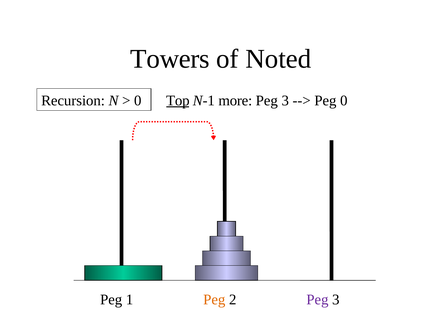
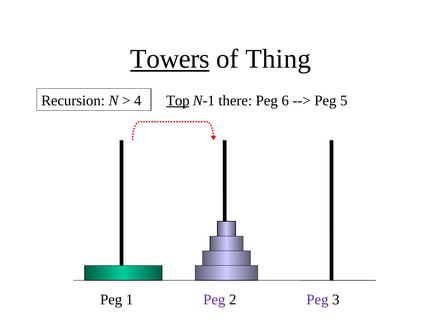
Towers underline: none -> present (170, 59)
Noted: Noted -> Thing (278, 59)
0: 0 -> 4 (138, 100)
more: more -> there (235, 100)
3: 3 -> 6 (285, 100)
Peg 0: 0 -> 5 (344, 100)
Peg colour: orange -> purple (214, 299)
